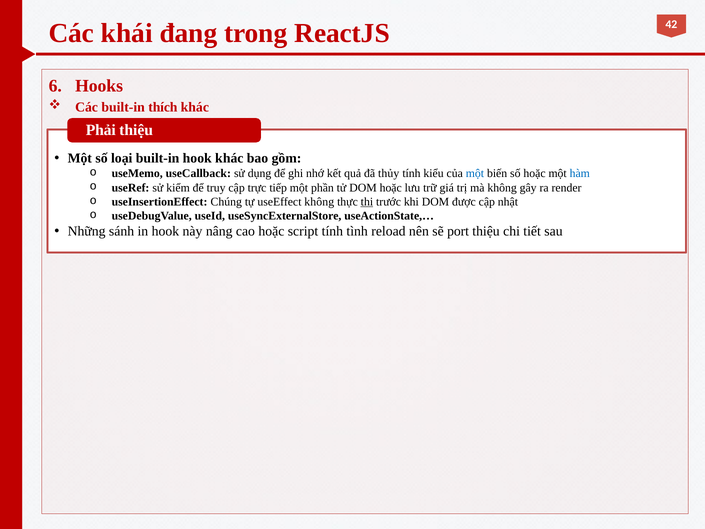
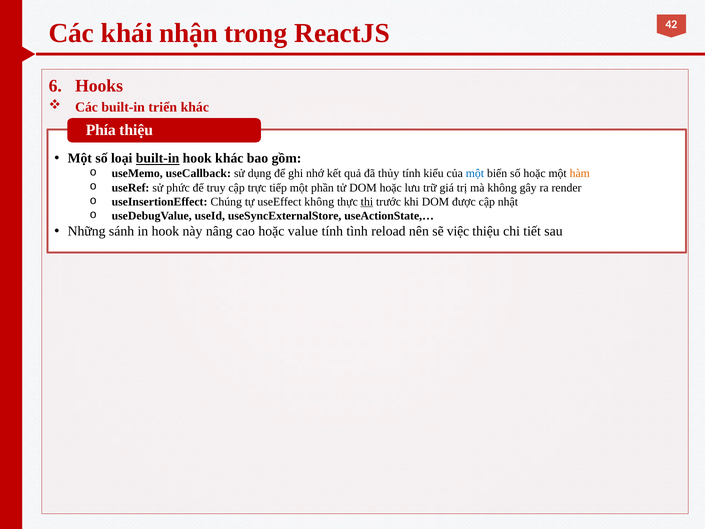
đang: đang -> nhận (189, 33)
thích: thích -> triển (163, 107)
Phải: Phải -> Phía (101, 130)
built-in underline: none -> present (158, 158)
hàm colour: blue -> orange (580, 174)
kiểm: kiểm -> phức (178, 188)
script: script -> value (303, 231)
port: port -> việc (458, 231)
